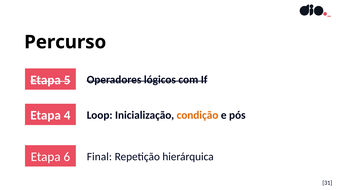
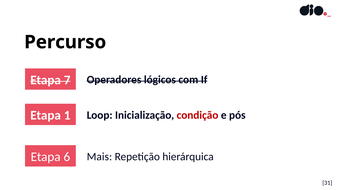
5: 5 -> 7 (67, 80)
4: 4 -> 1 (67, 115)
condição colour: orange -> red (198, 115)
Final: Final -> Mais (99, 156)
